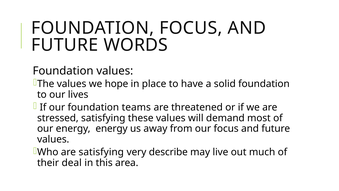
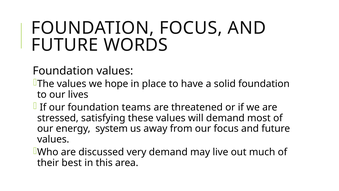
energy energy: energy -> system (112, 128)
are satisfying: satisfying -> discussed (101, 152)
very describe: describe -> demand (168, 152)
deal: deal -> best (72, 163)
